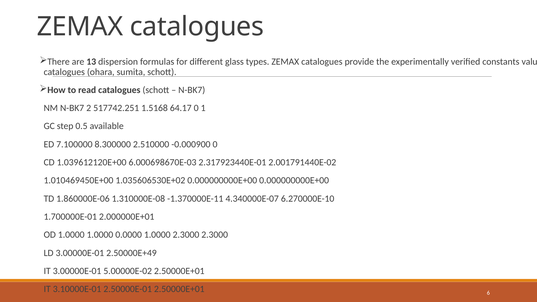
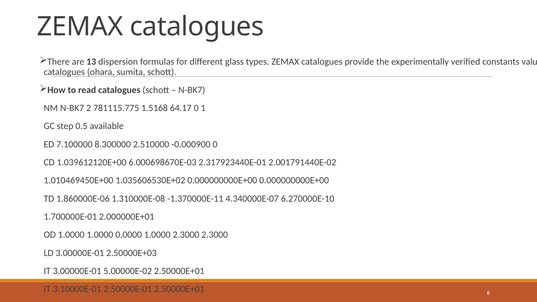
517742.251: 517742.251 -> 781115.775 (116, 108)
2.50000E+49: 2.50000E+49 -> 2.50000E+03 (131, 253)
